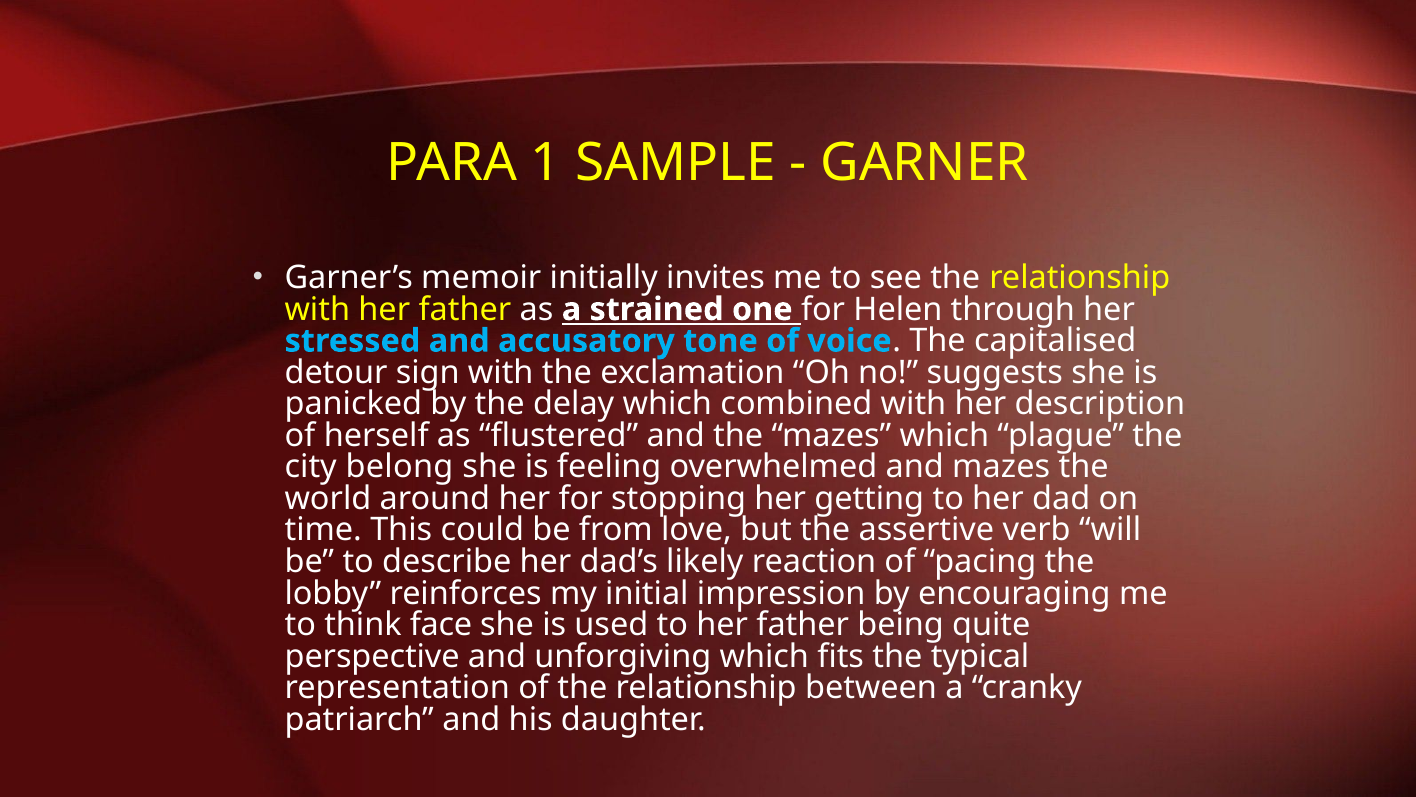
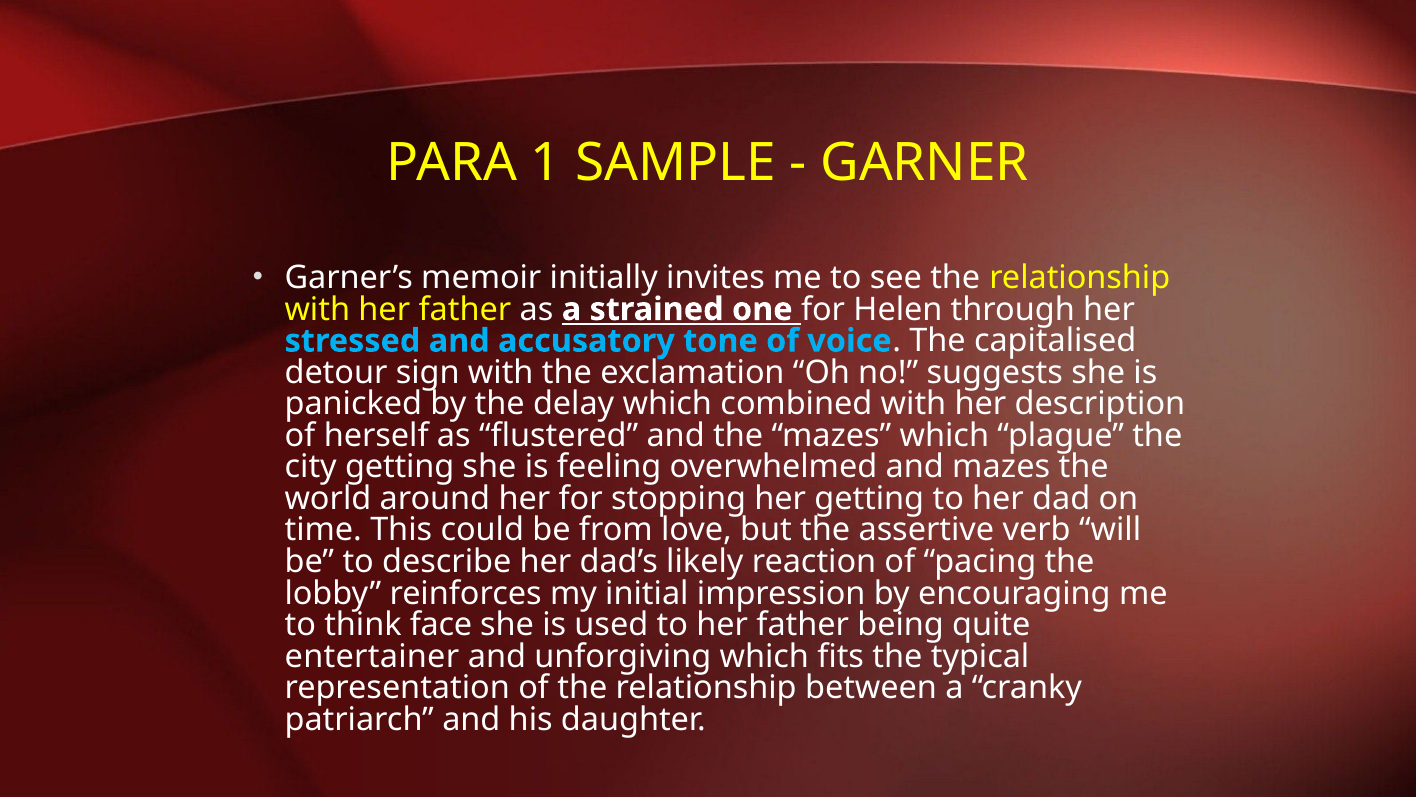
city belong: belong -> getting (400, 467)
perspective: perspective -> entertainer (372, 656)
